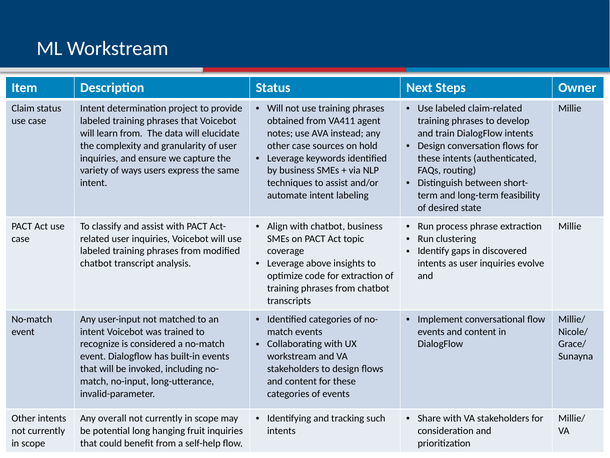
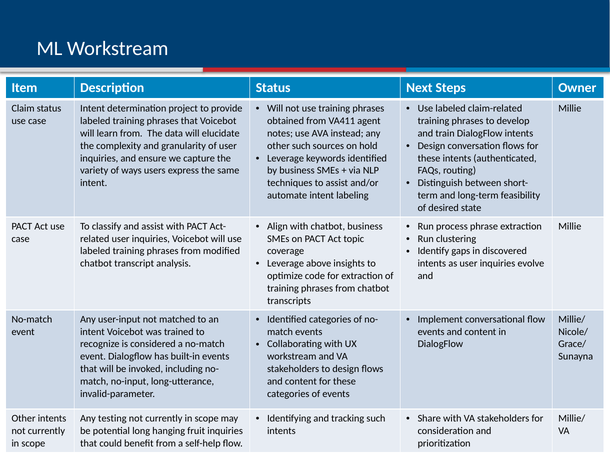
other case: case -> such (301, 146)
overall: overall -> testing (112, 418)
